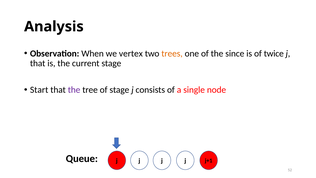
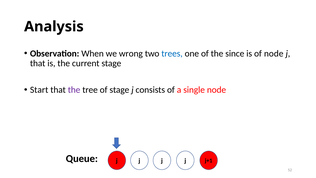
vertex: vertex -> wrong (131, 53)
trees colour: orange -> blue (172, 53)
of twice: twice -> node (274, 53)
